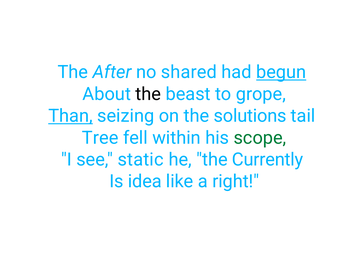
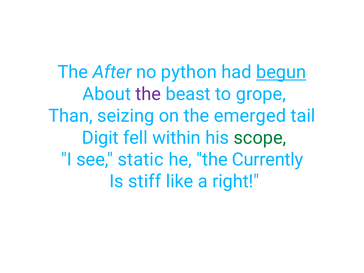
shared: shared -> python (189, 72)
the colour: black -> purple (148, 94)
Than underline: present -> none (71, 116)
solutions: solutions -> emerged (250, 116)
Tree: Tree -> Digit (100, 138)
idea: idea -> stiff (145, 181)
